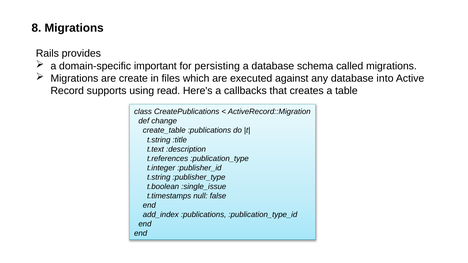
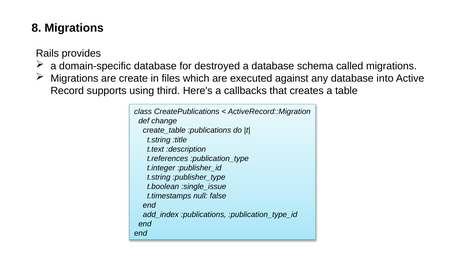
domain-specific important: important -> database (155, 66)
persisting: persisting -> destroyed (217, 66)
read: read -> third (169, 91)
